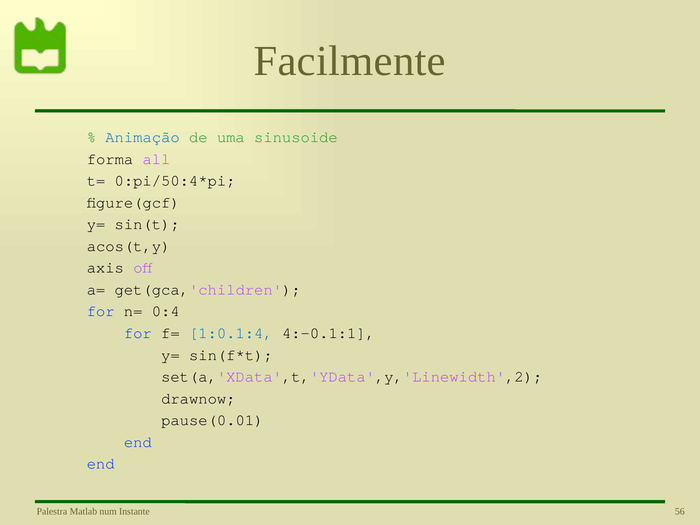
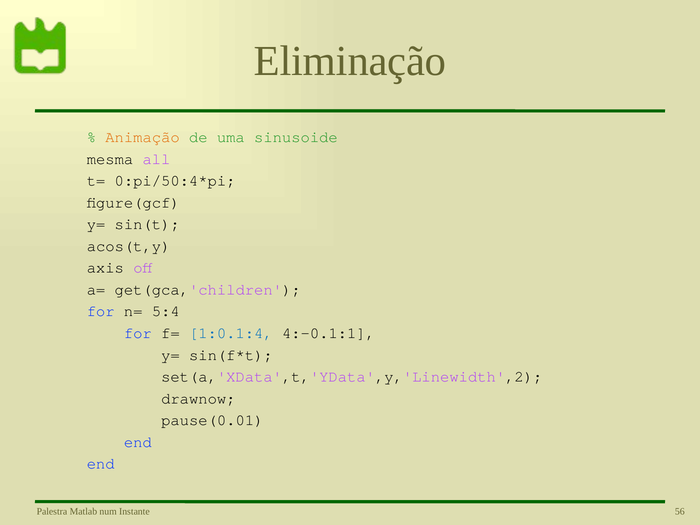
Facilmente: Facilmente -> Eliminação (350, 61)
Animação colour: blue -> orange (143, 137)
forma: forma -> mesma (110, 159)
0:4: 0:4 -> 5:4 (166, 311)
